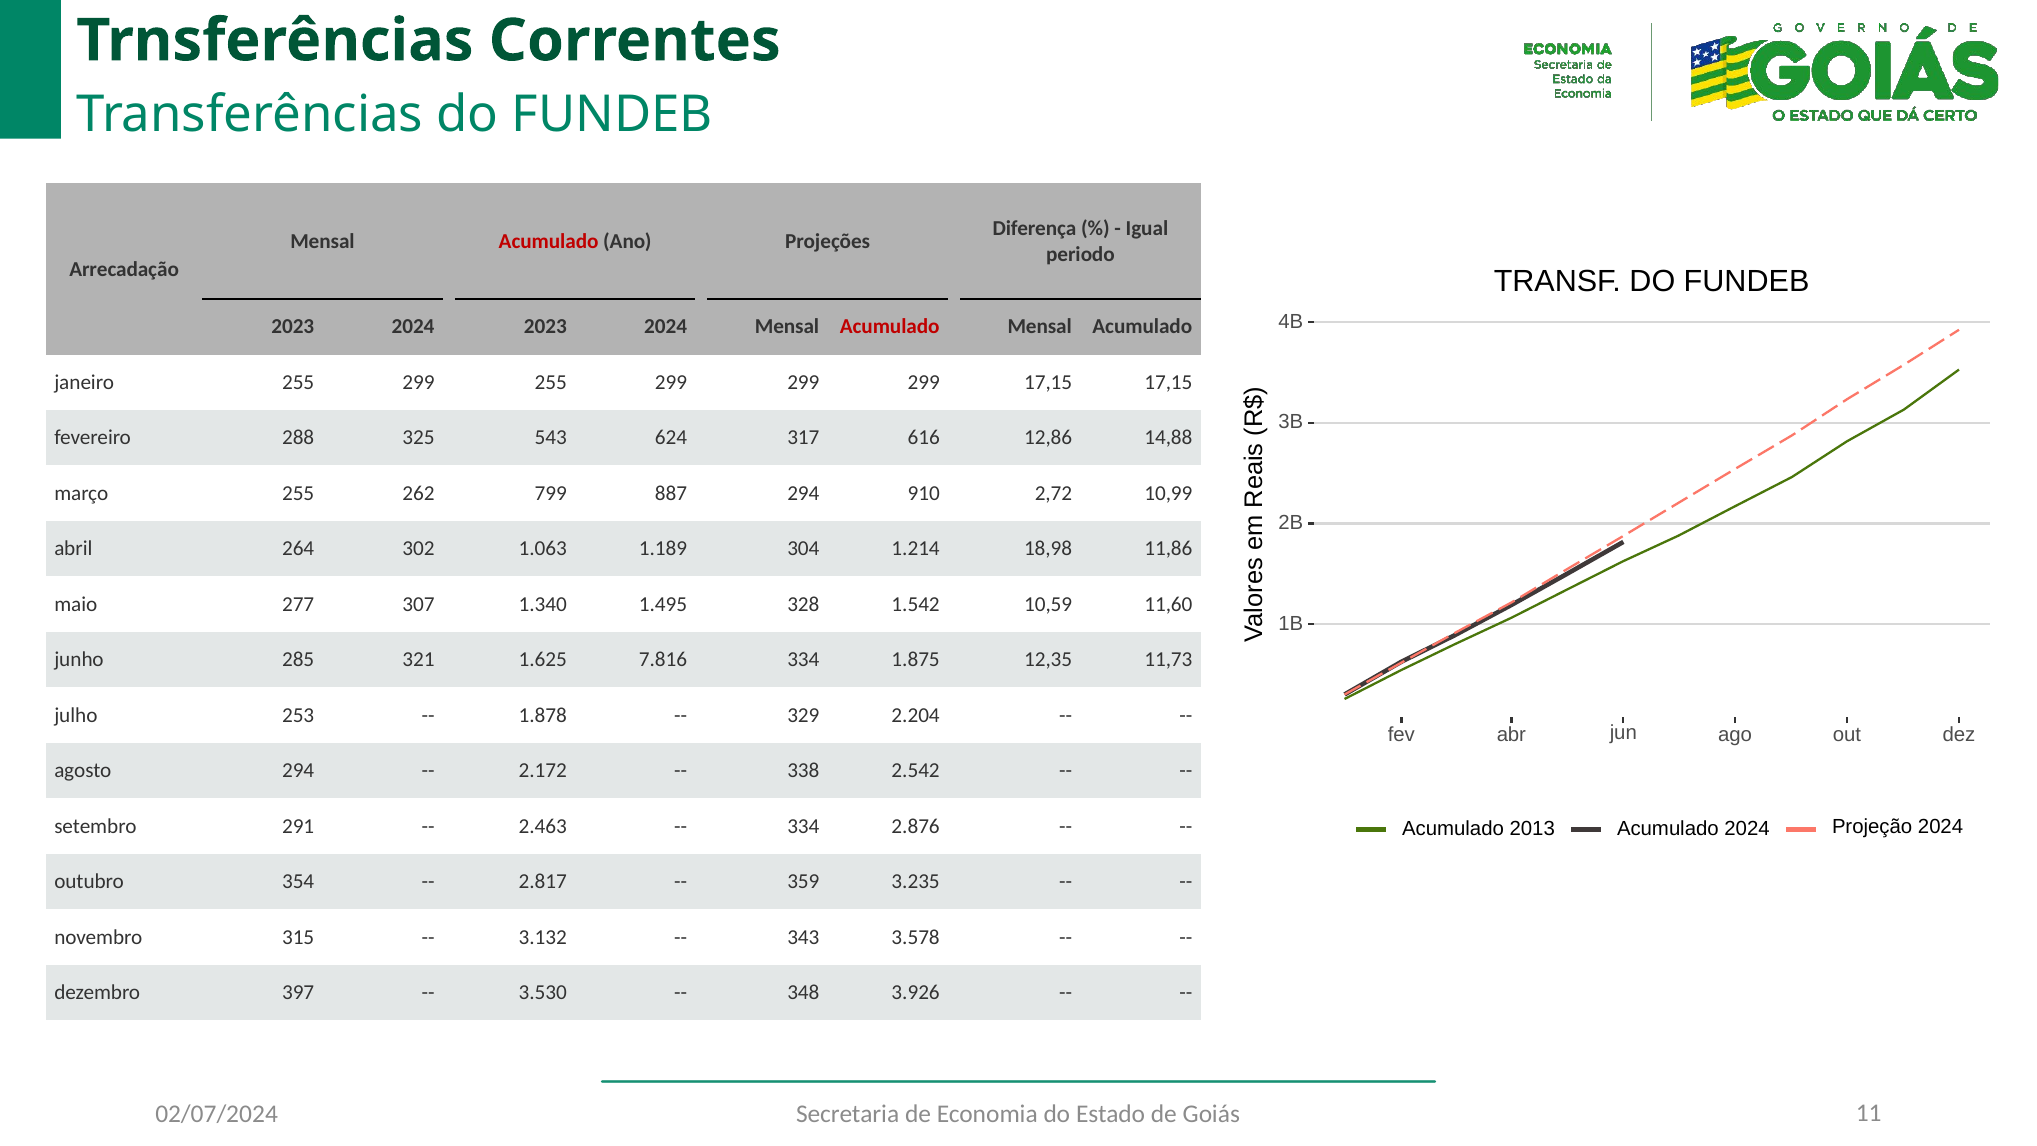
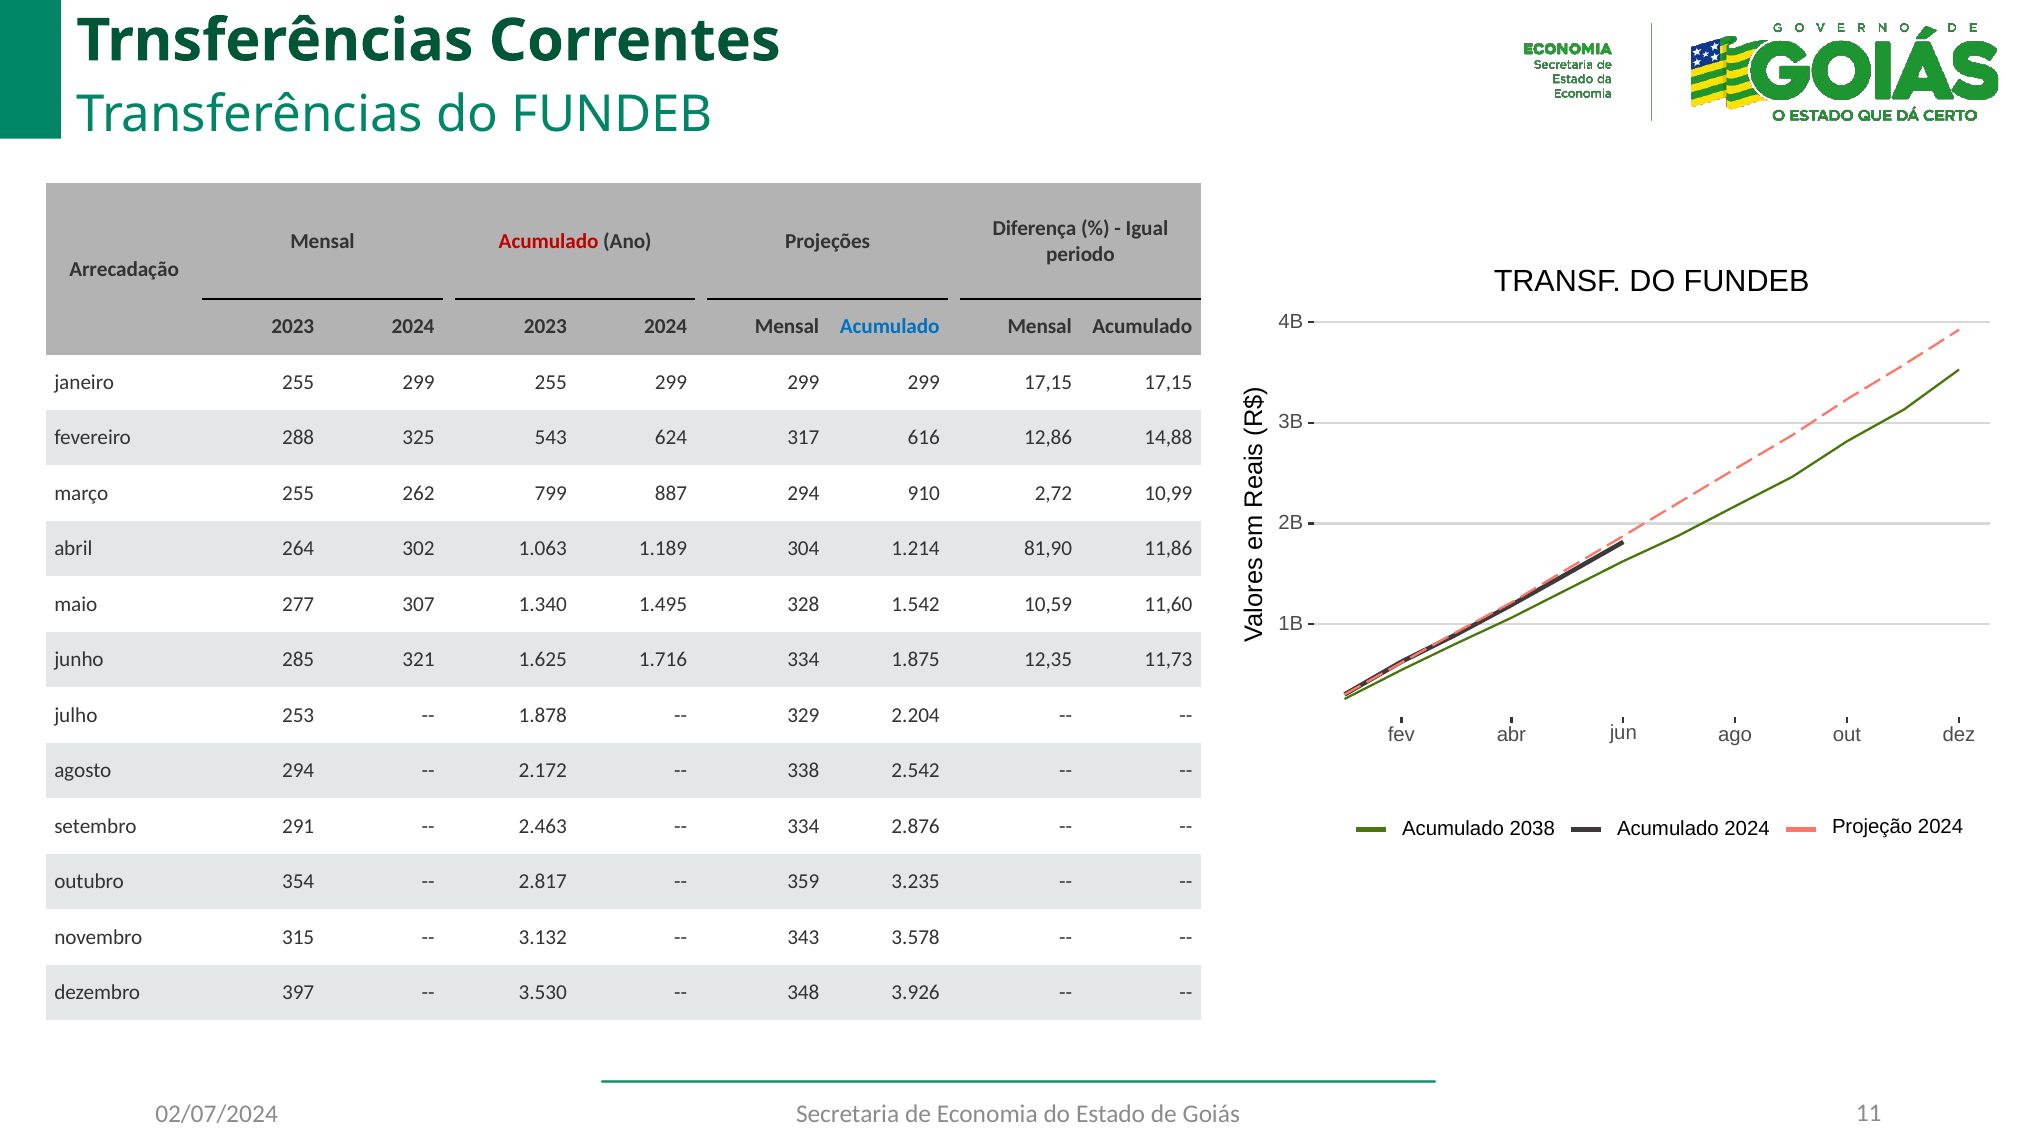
Acumulado colour: red -> blue (890, 327)
18,98: 18,98 -> 81,90 (1048, 549)
7.816: 7.816 -> 1.716 (663, 660)
2013: 2013 -> 2038 (1532, 828)
